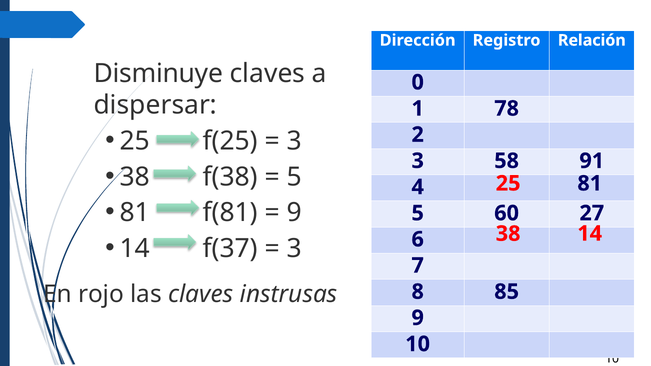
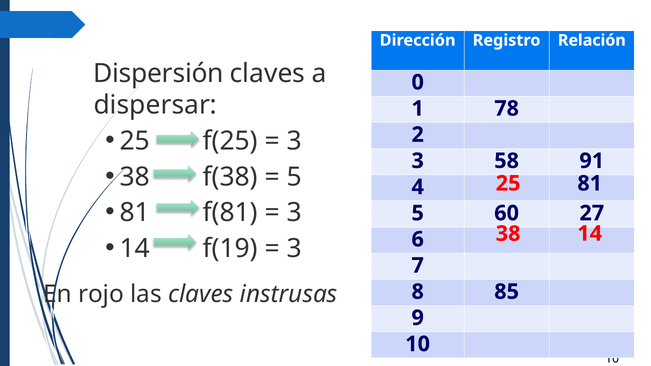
Disminuye: Disminuye -> Dispersión (158, 74)
9: 9 -> 3 (294, 213)
f(37: f(37 -> f(19 (230, 248)
